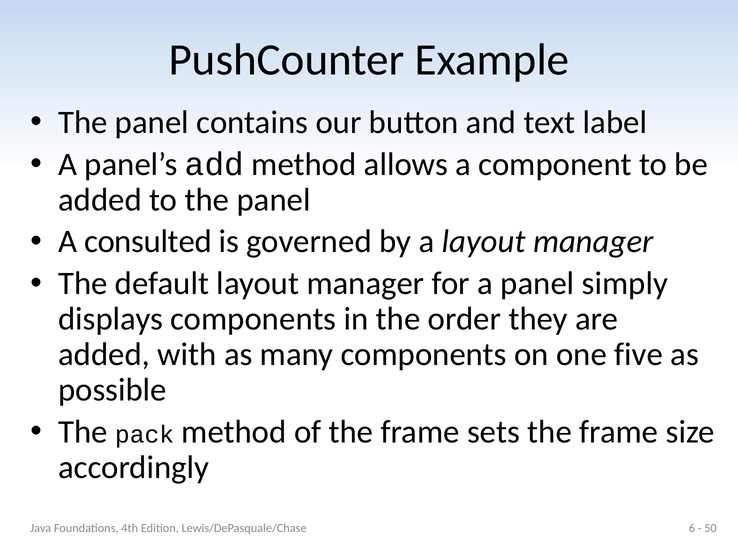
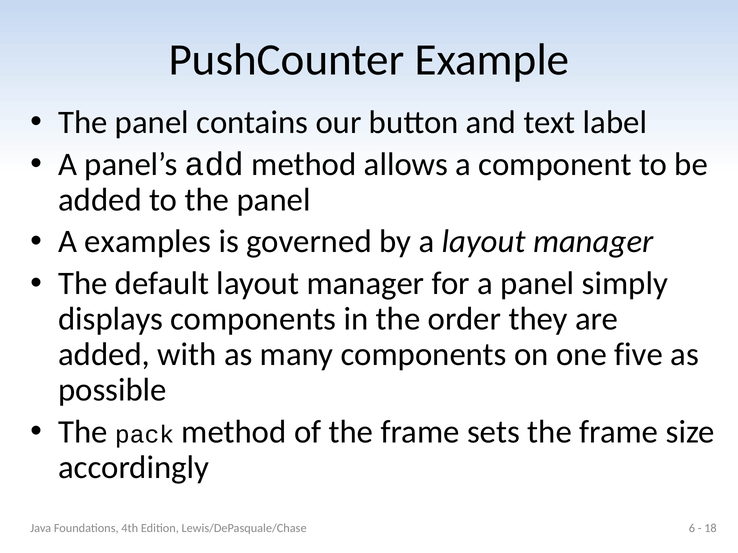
consulted: consulted -> examples (148, 242)
50: 50 -> 18 (710, 528)
